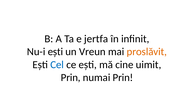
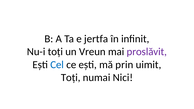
Nu-i ești: ești -> toți (55, 52)
proslăvit colour: orange -> purple (147, 52)
cine: cine -> prin (124, 65)
Prin: Prin -> Toți (71, 78)
numai Prin: Prin -> Nici (123, 78)
